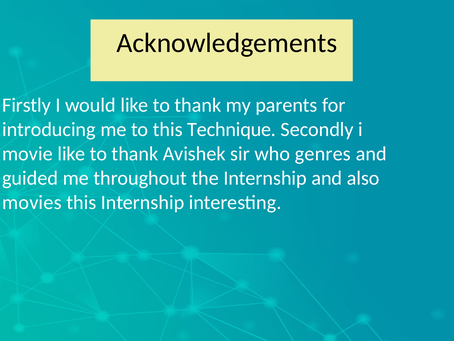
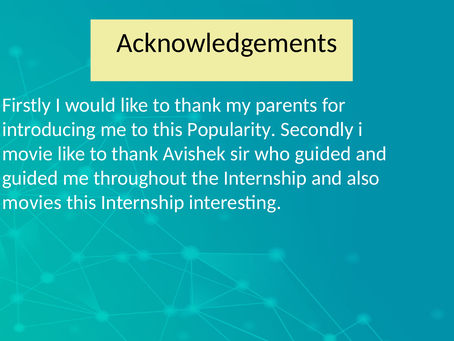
Technique: Technique -> Popularity (232, 129)
who genres: genres -> guided (323, 154)
